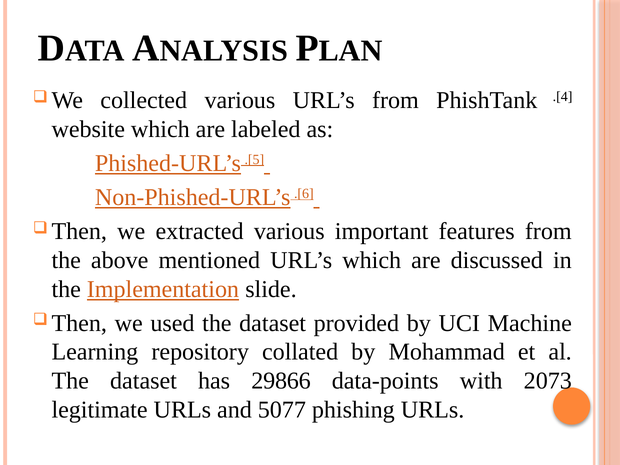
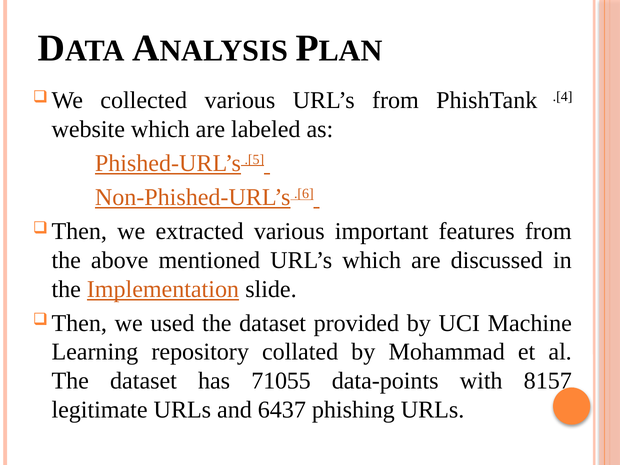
29866: 29866 -> 71055 (281, 381)
2073: 2073 -> 8157 (548, 381)
5077: 5077 -> 6437 (282, 410)
